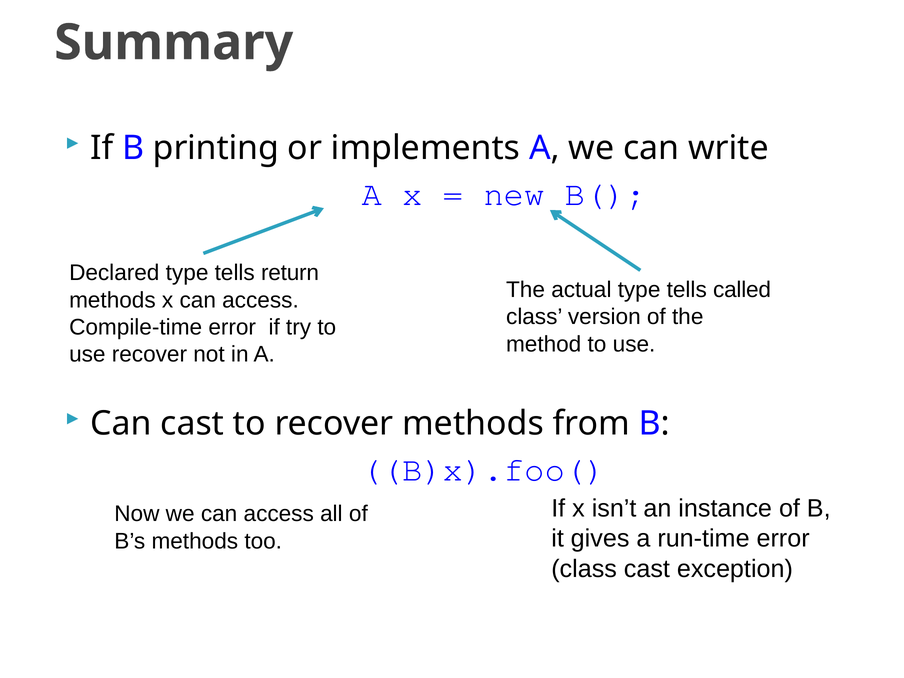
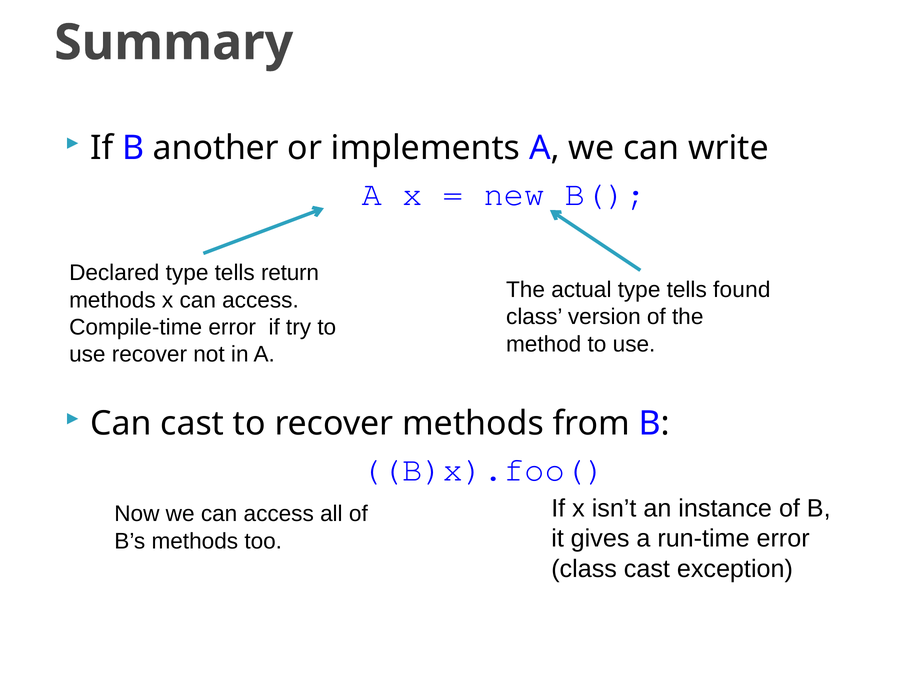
printing: printing -> another (216, 148)
called: called -> found (742, 290)
